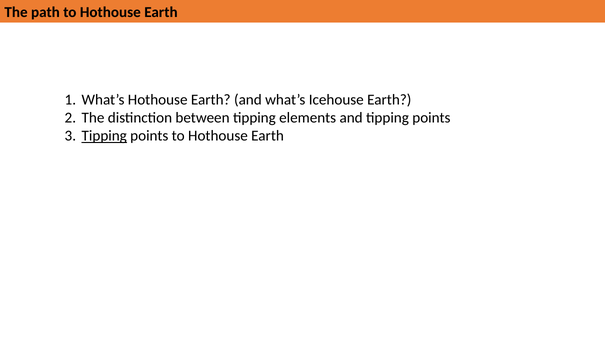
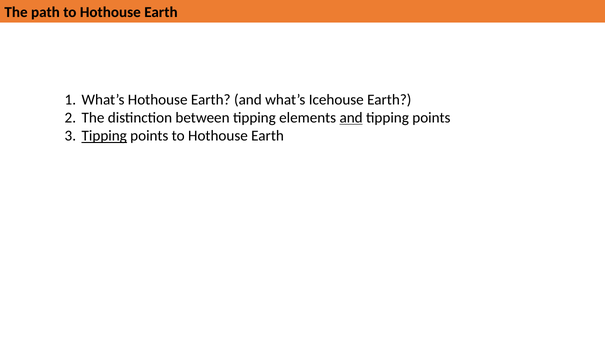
and underline: none -> present (351, 118)
